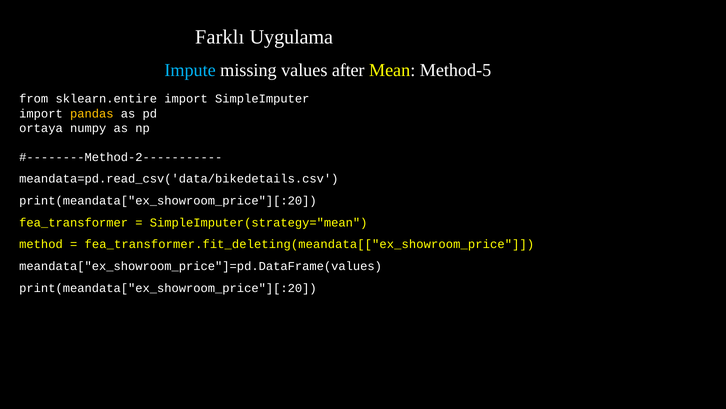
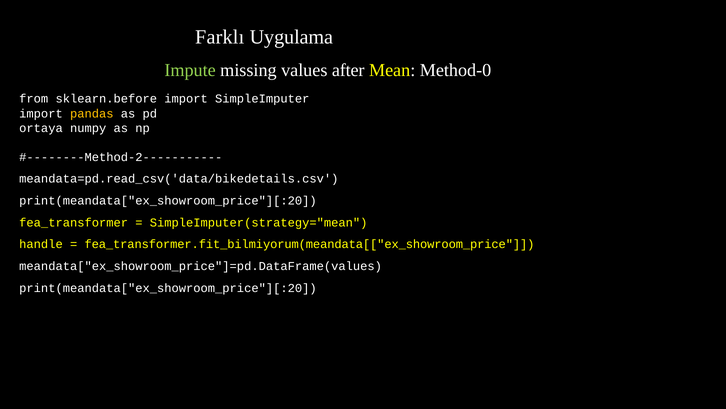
Impute colour: light blue -> light green (190, 70)
Method-5: Method-5 -> Method-0 (456, 70)
sklearn.entire: sklearn.entire -> sklearn.before (106, 99)
method: method -> handle (41, 244)
fea_transformer.fit_deleting(meandata[["ex_showroom_price: fea_transformer.fit_deleting(meandata[["ex_showroom_price -> fea_transformer.fit_bilmiyorum(meandata[["ex_showroom_price (309, 244)
